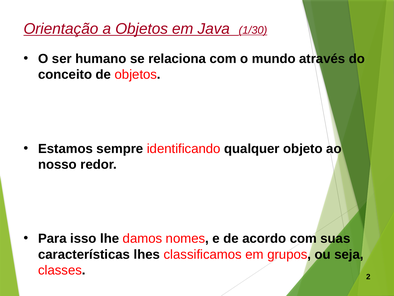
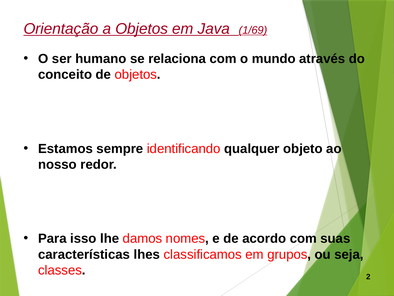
1/30: 1/30 -> 1/69 (253, 30)
